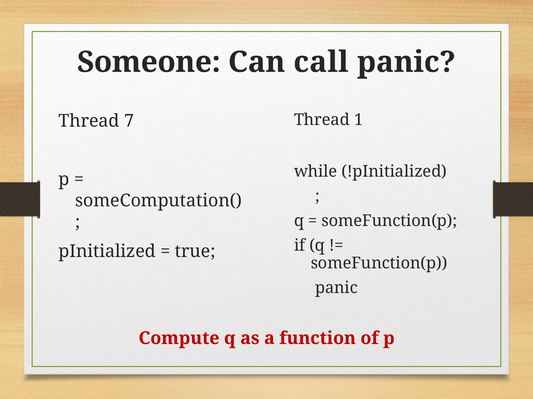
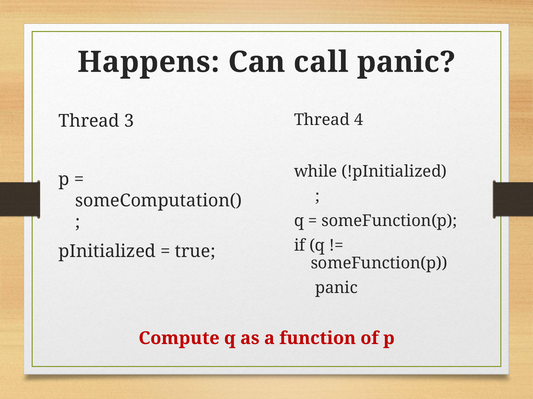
Someone: Someone -> Happens (149, 62)
1: 1 -> 4 (359, 120)
7: 7 -> 3 (129, 121)
